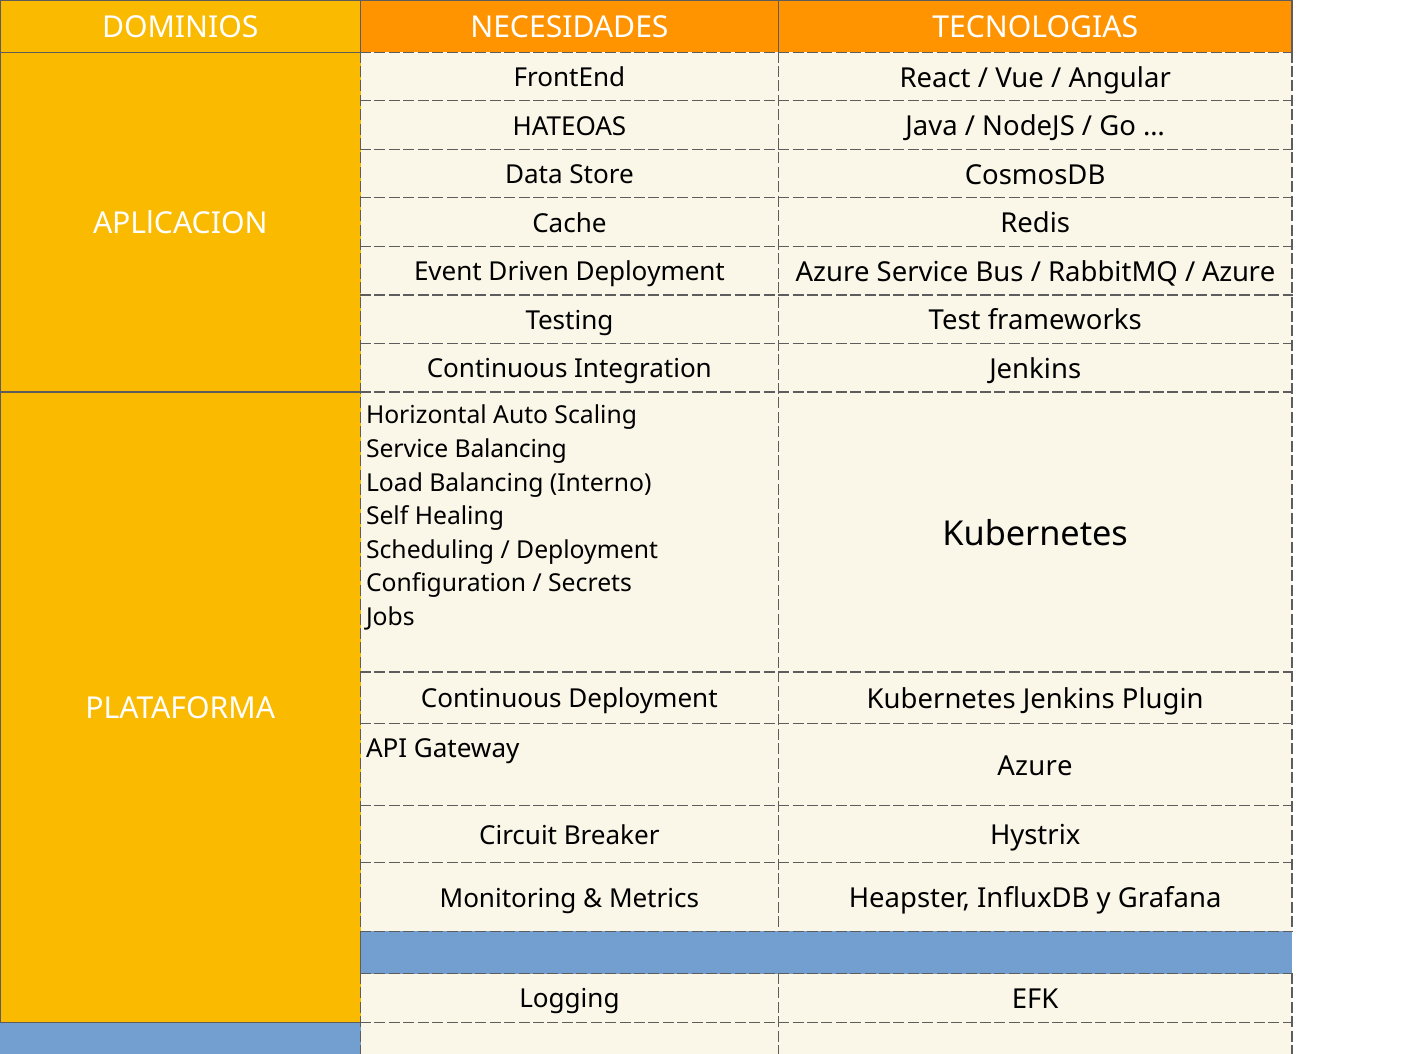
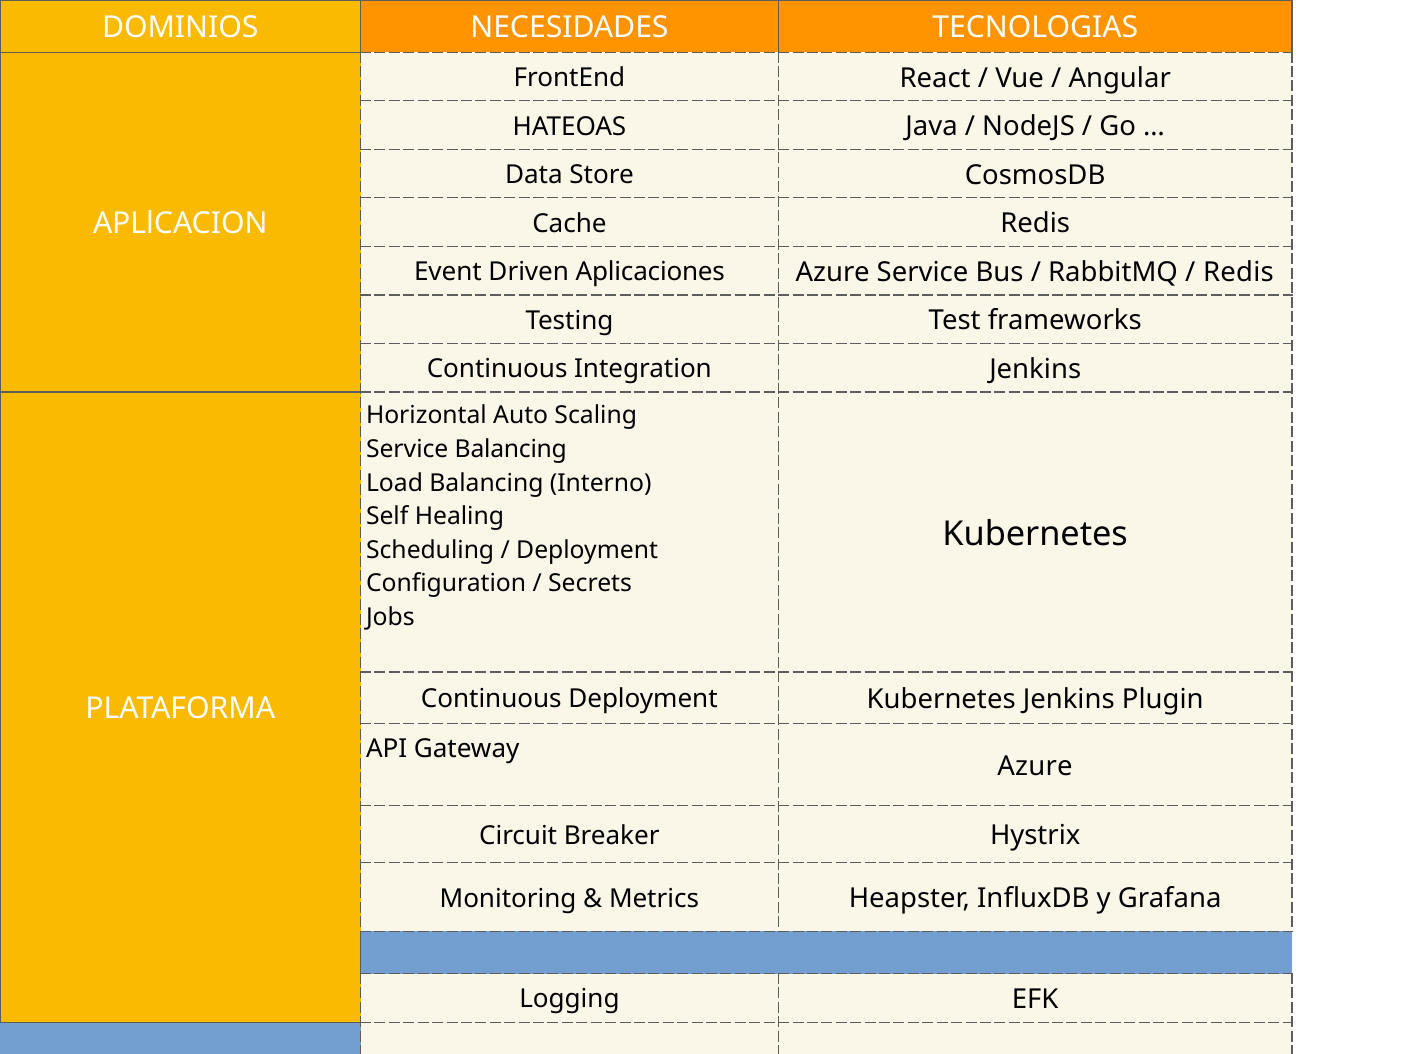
Driven Deployment: Deployment -> Aplicaciones (650, 272)
Azure: Azure -> Redis (1238, 272)
